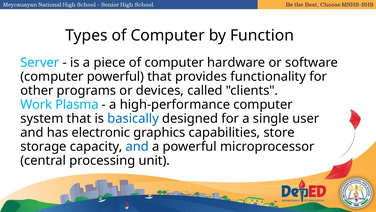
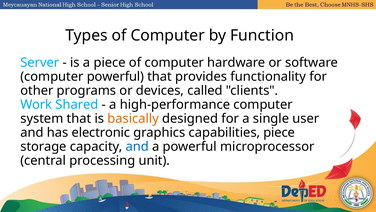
Plasma: Plasma -> Shared (77, 104)
basically colour: blue -> orange (133, 118)
capabilities store: store -> piece (279, 132)
